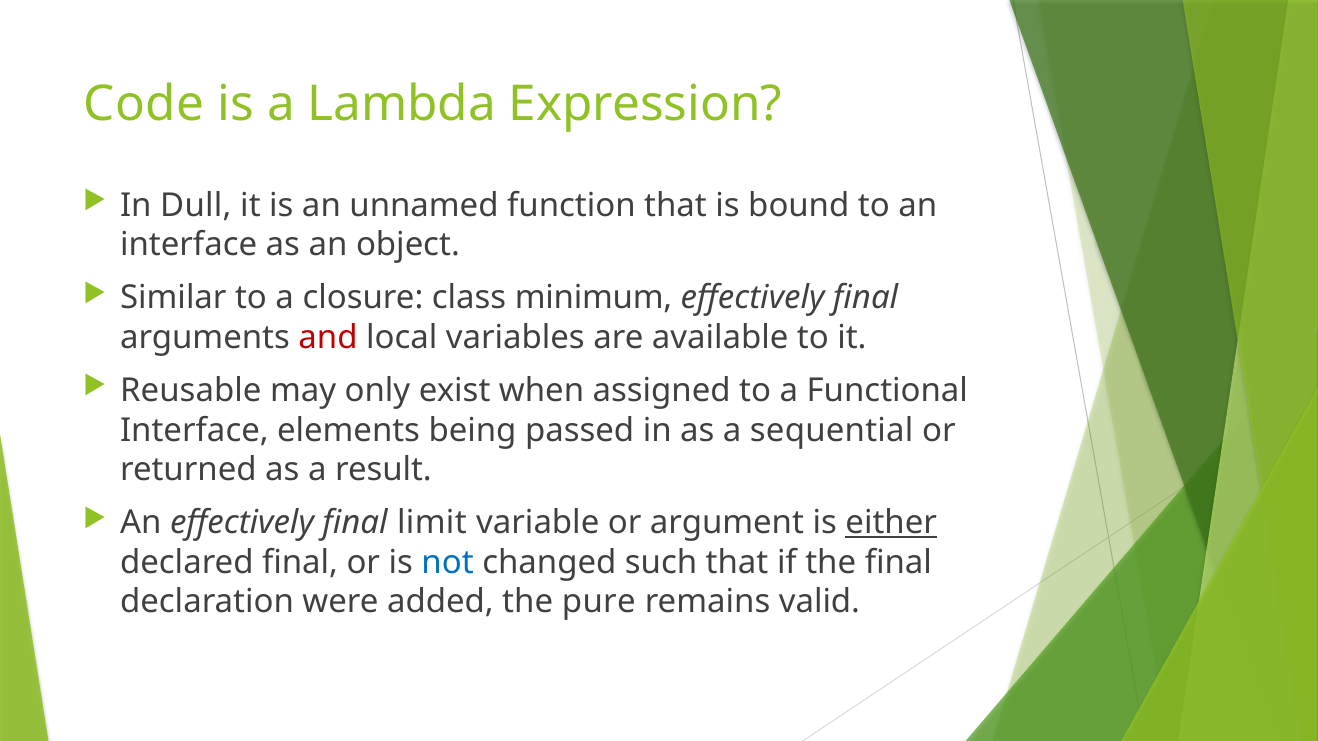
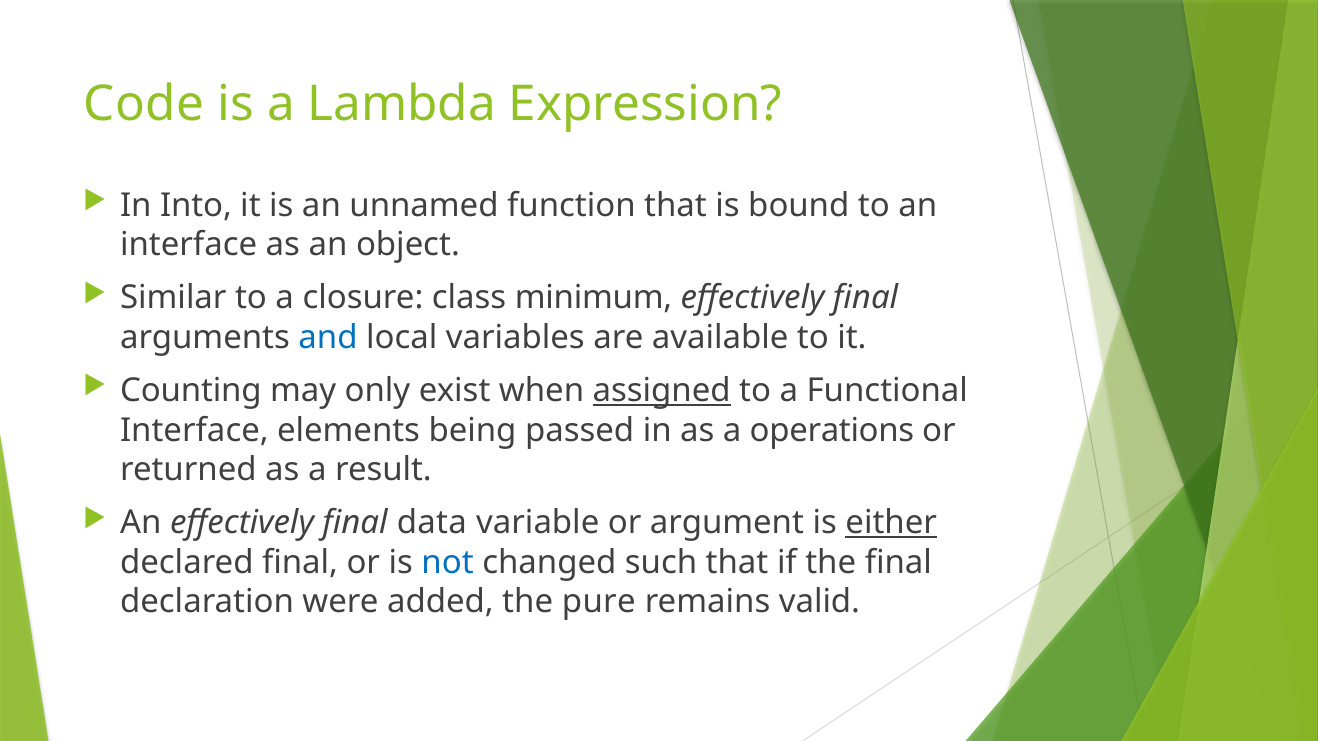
Dull: Dull -> Into (196, 205)
and colour: red -> blue (328, 338)
Reusable: Reusable -> Counting (191, 391)
assigned underline: none -> present (662, 391)
sequential: sequential -> operations (832, 431)
limit: limit -> data (432, 523)
